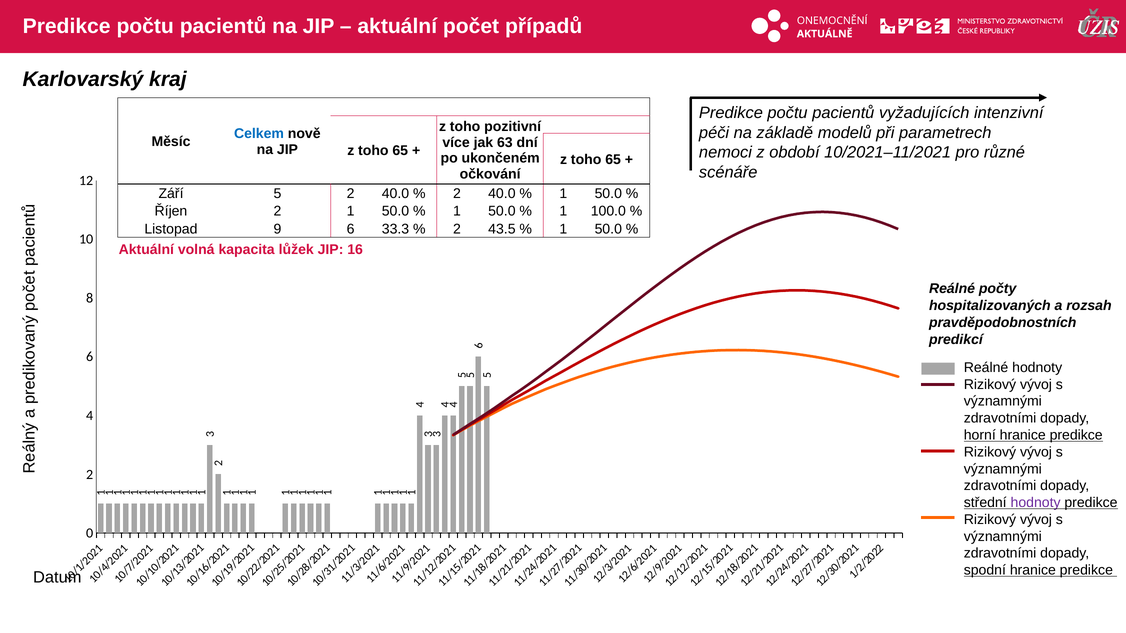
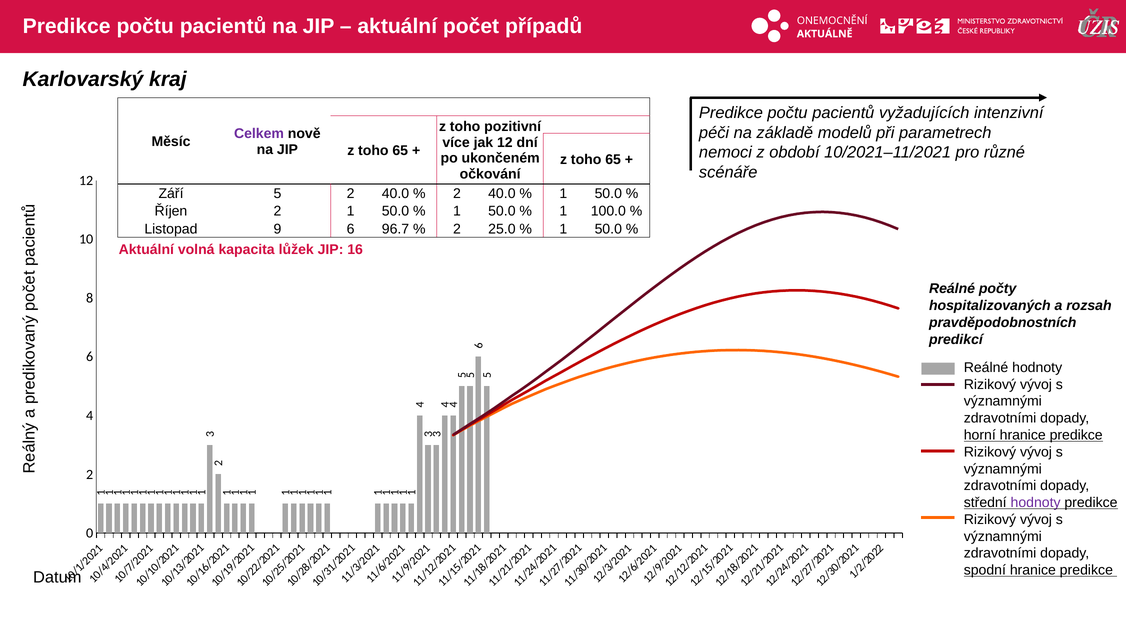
Celkem colour: blue -> purple (259, 134)
jak 63: 63 -> 12 (505, 143)
33.3: 33.3 -> 96.7 (396, 229)
43.5: 43.5 -> 25.0 (502, 229)
